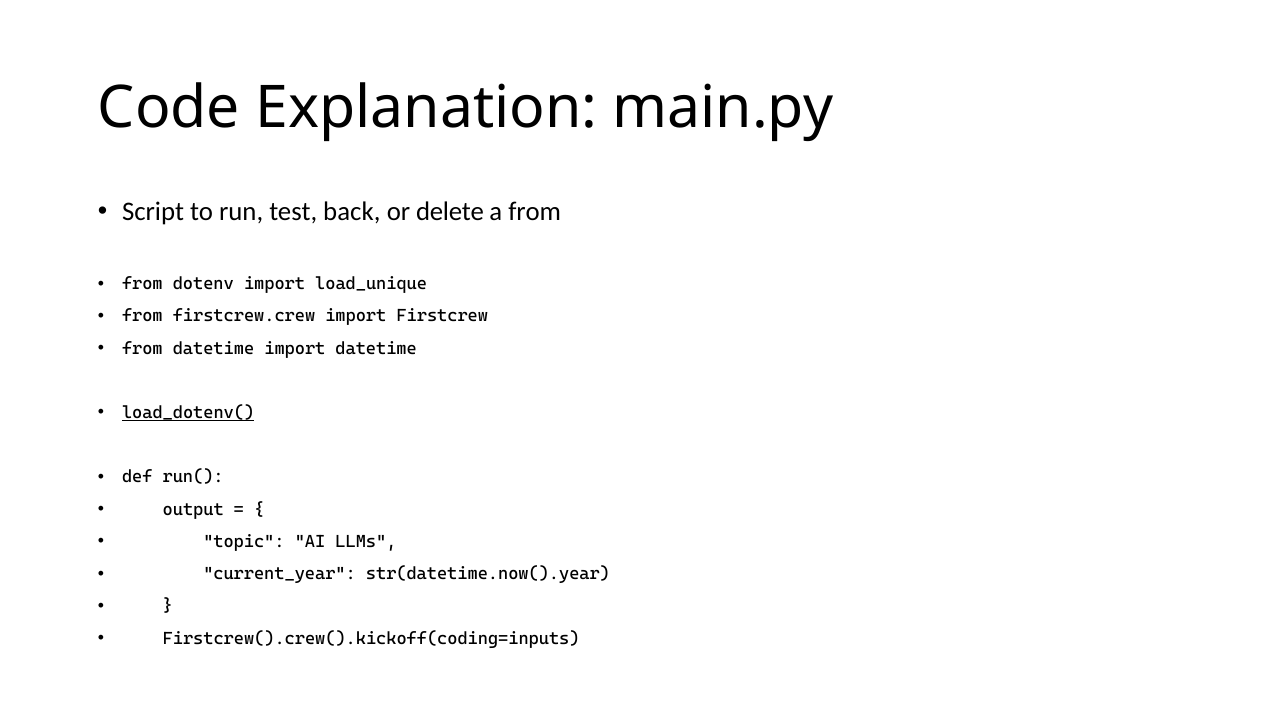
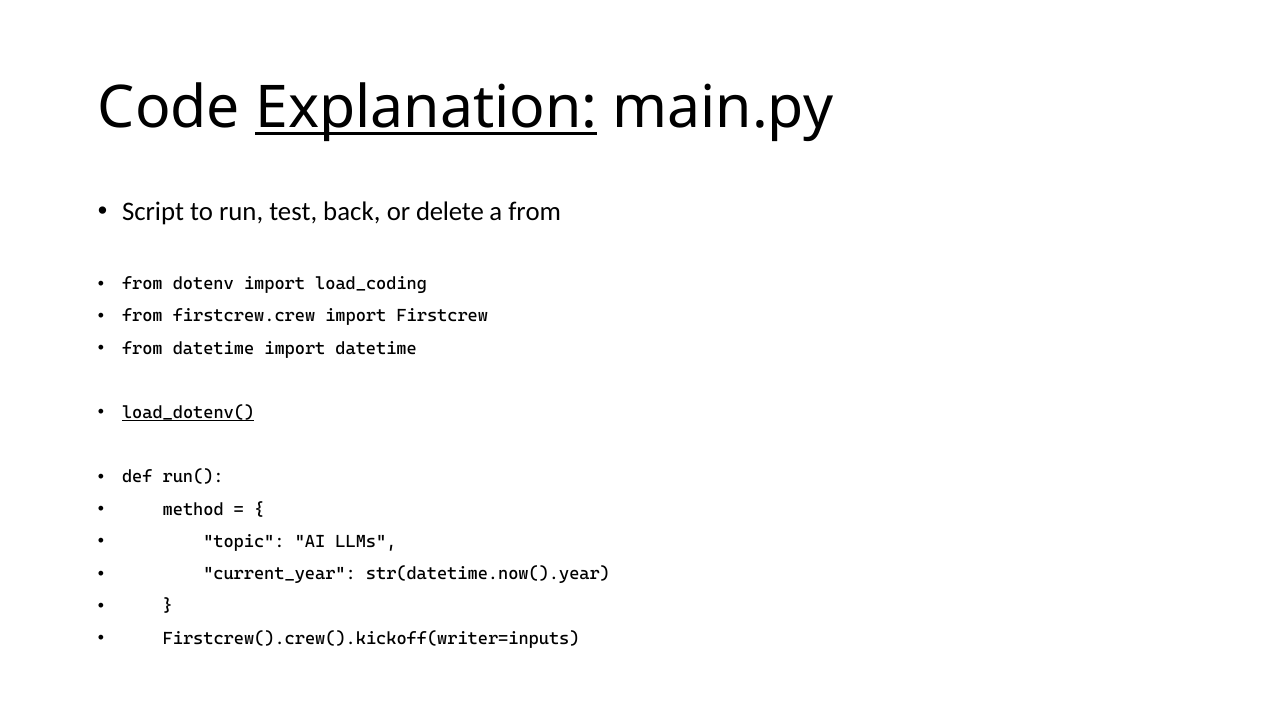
Explanation underline: none -> present (426, 108)
load_unique: load_unique -> load_coding (371, 284)
output: output -> method (193, 509)
Firstcrew().crew().kickoff(coding=inputs: Firstcrew().crew().kickoff(coding=inputs -> Firstcrew().crew().kickoff(writer=inputs (371, 638)
